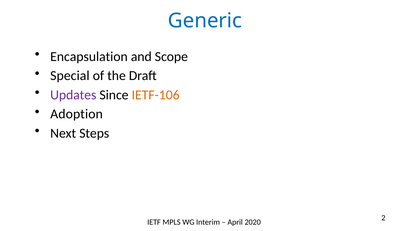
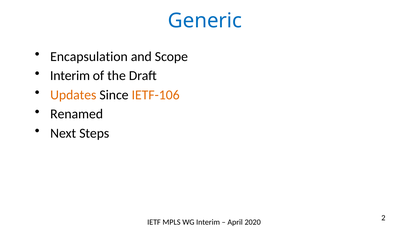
Special: Special -> Interim (70, 76)
Updates colour: purple -> orange (73, 95)
Adoption: Adoption -> Renamed (77, 114)
